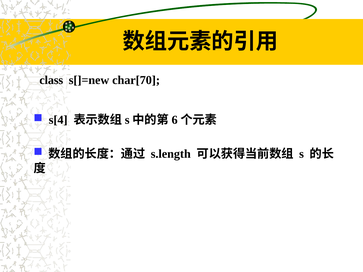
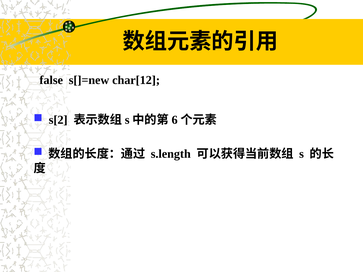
class: class -> false (51, 80)
char[70: char[70 -> char[12 (136, 80)
s[4: s[4 -> s[2 (58, 120)
